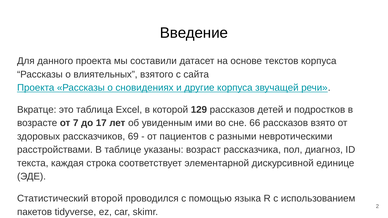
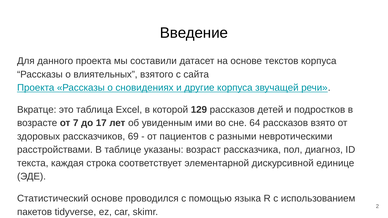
66: 66 -> 64 (255, 123)
Статистический второй: второй -> основе (107, 199)
